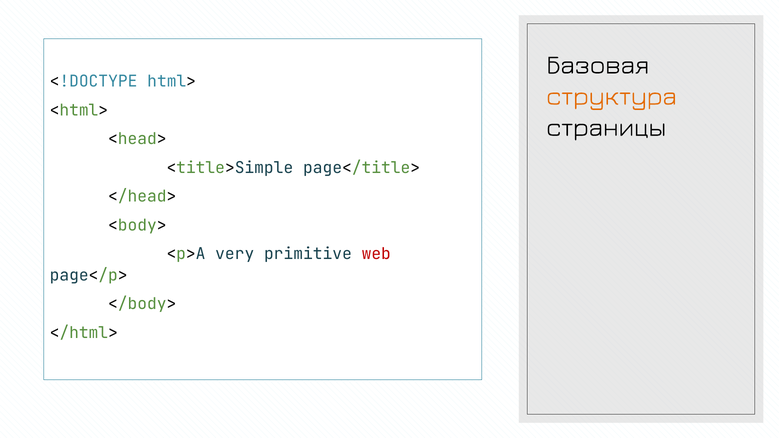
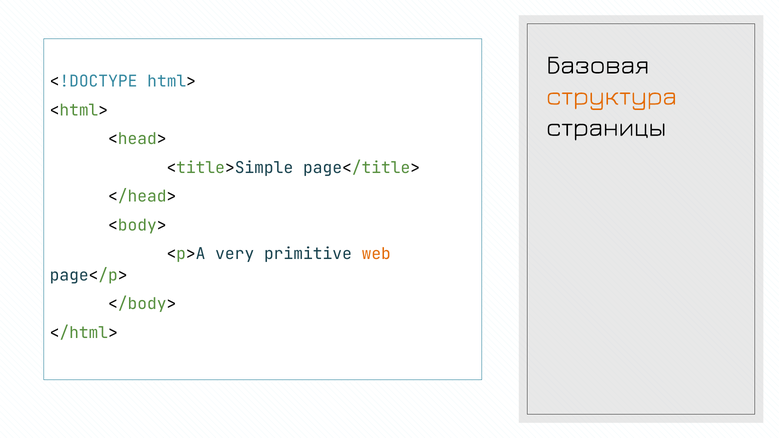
web colour: red -> orange (376, 254)
